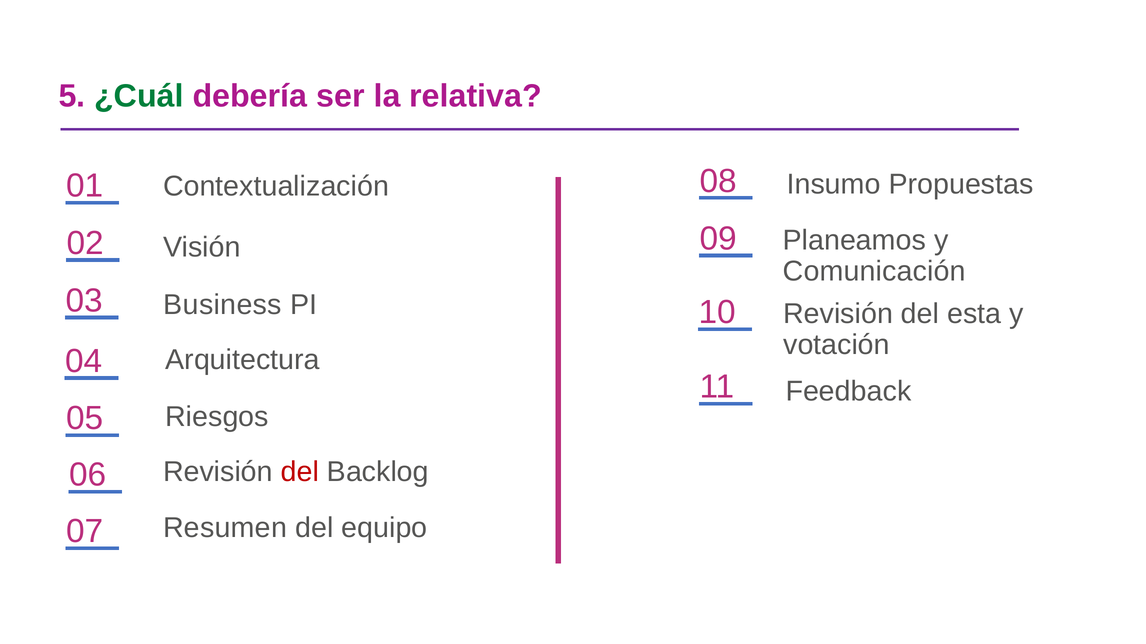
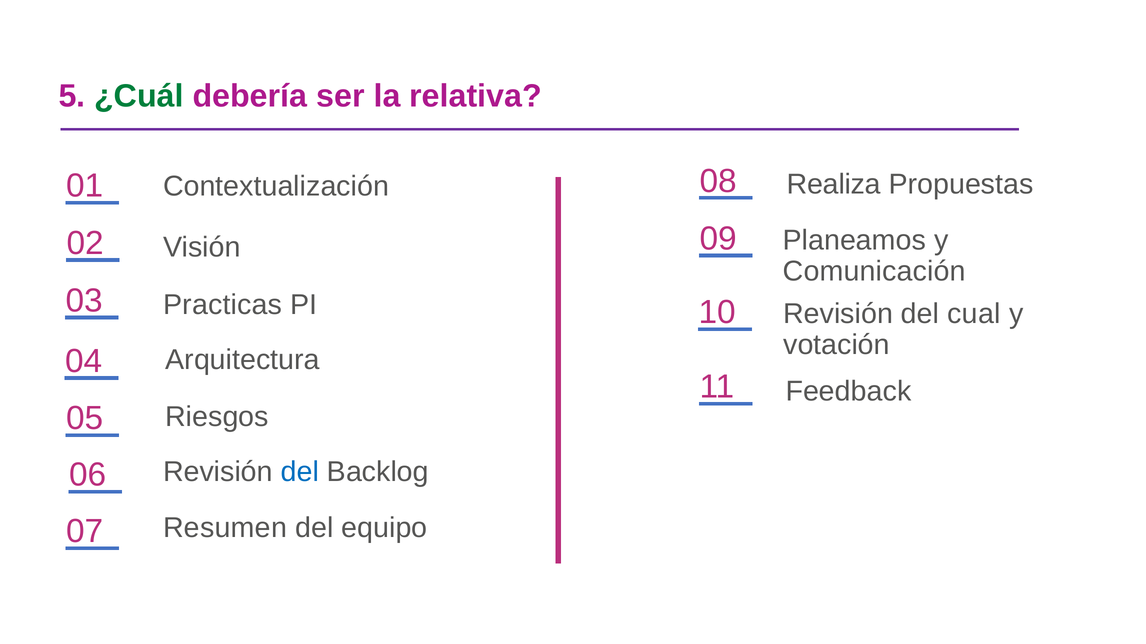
Insumo: Insumo -> Realiza (834, 184)
Business: Business -> Practicas (223, 305)
esta: esta -> cual (974, 314)
del colour: red -> blue (300, 473)
